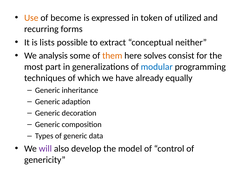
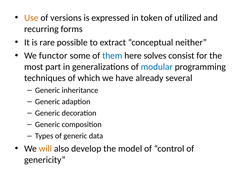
become: become -> versions (66, 18)
lists: lists -> rare (47, 42)
analysis: analysis -> functor (53, 56)
them colour: orange -> blue (112, 56)
equally: equally -> several (179, 78)
will colour: purple -> orange (45, 149)
